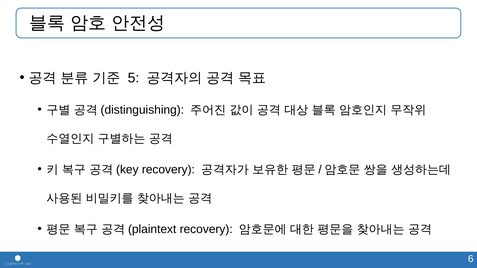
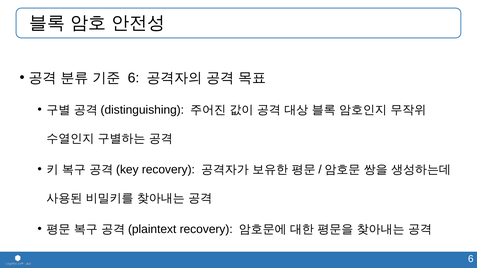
5: 5 -> 6 (134, 78)
